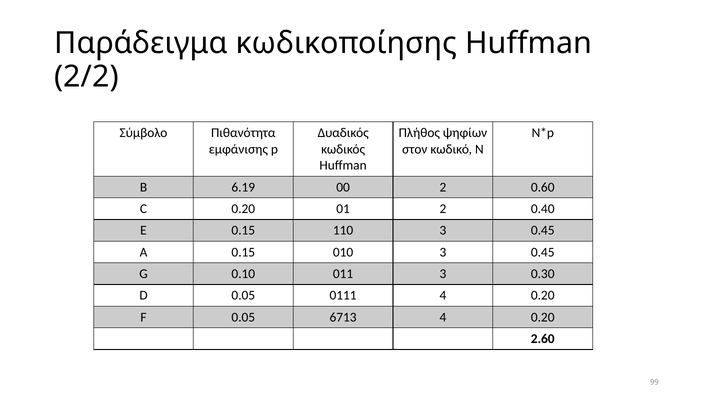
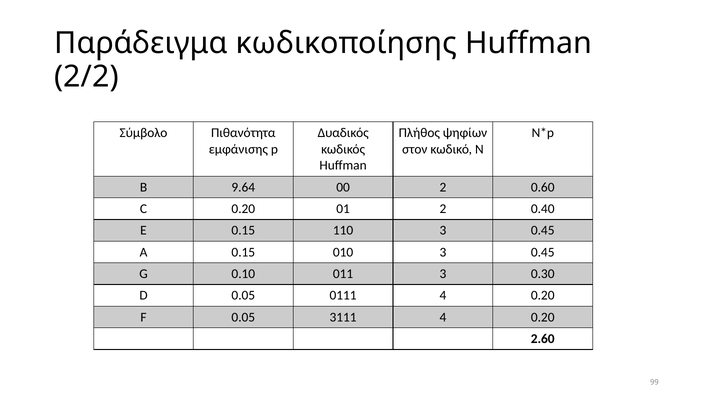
6.19: 6.19 -> 9.64 (243, 187)
6713: 6713 -> 3111 (343, 317)
